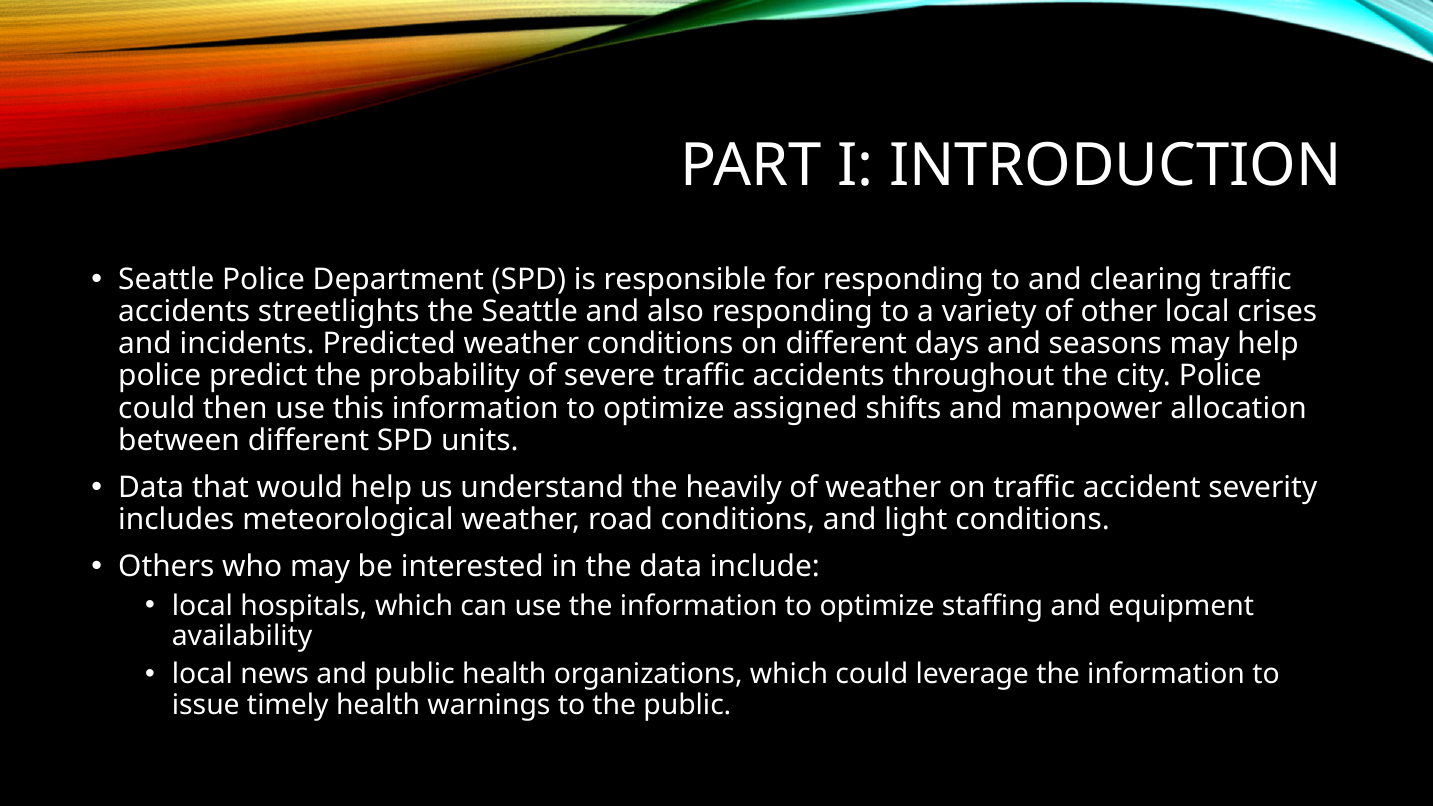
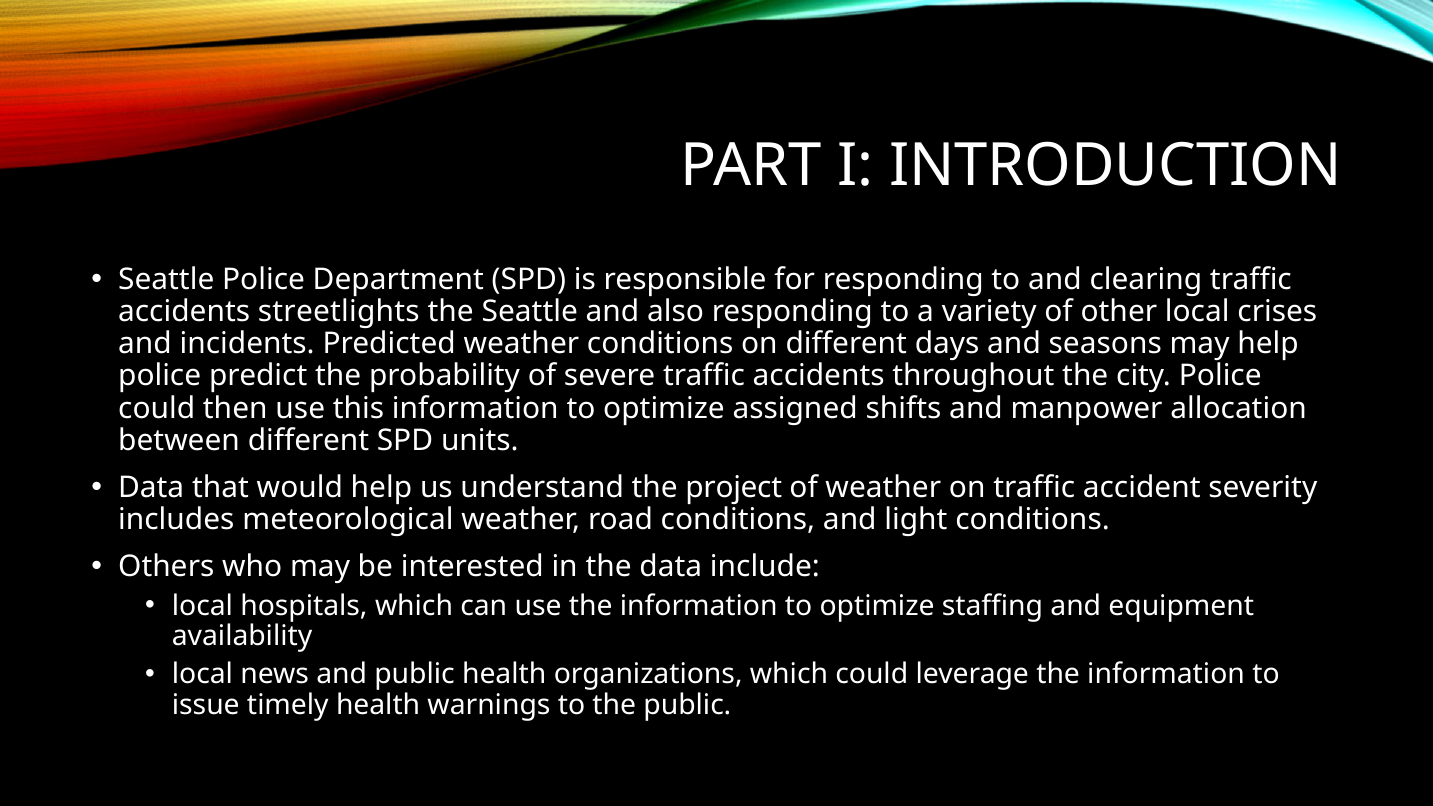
heavily: heavily -> project (734, 488)
